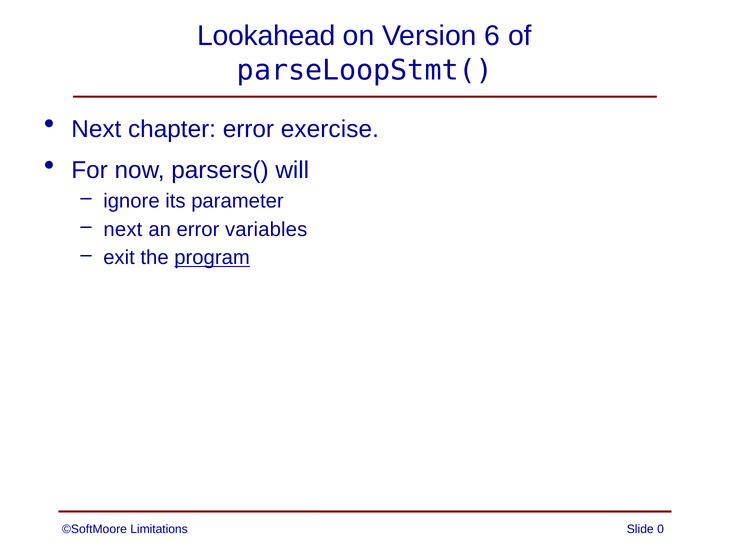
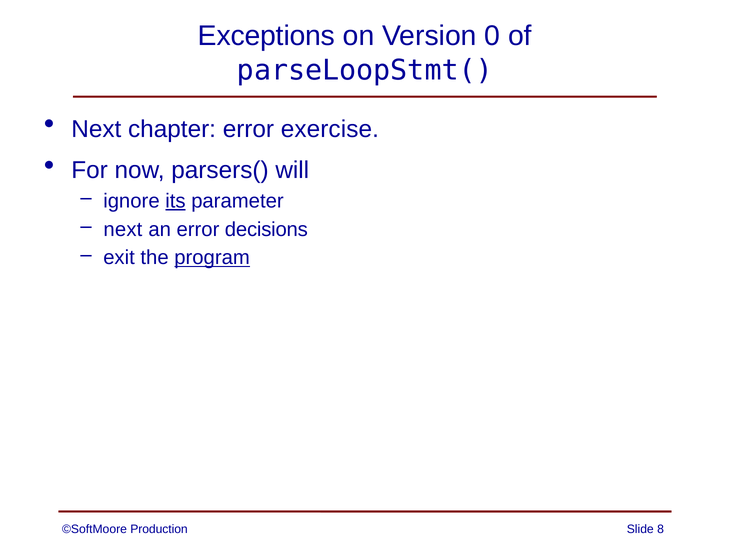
Lookahead: Lookahead -> Exceptions (267, 36)
6: 6 -> 0 (492, 36)
its underline: none -> present (175, 201)
variables: variables -> decisions (266, 229)
Limitations: Limitations -> Production (159, 529)
0: 0 -> 8 (661, 529)
